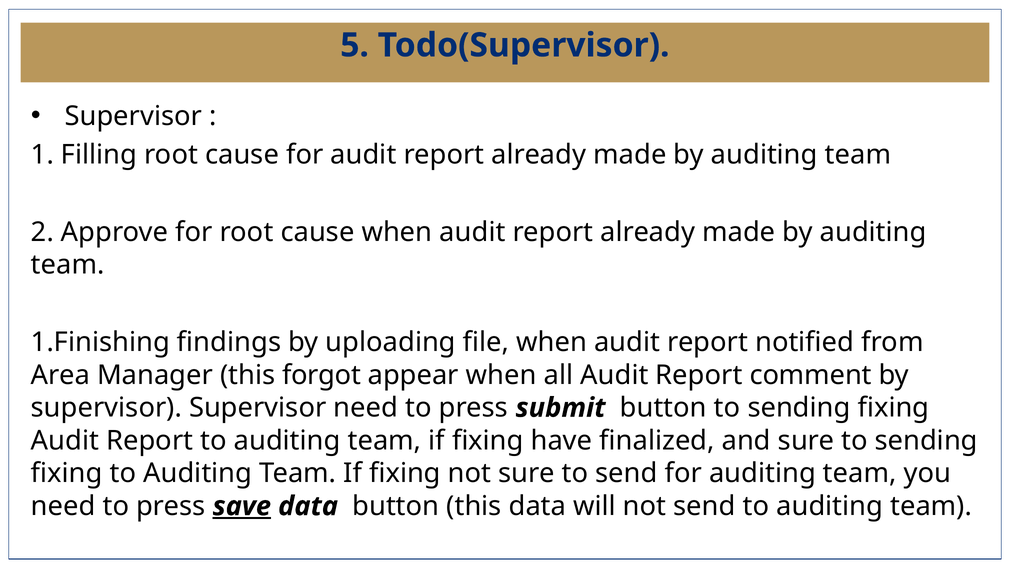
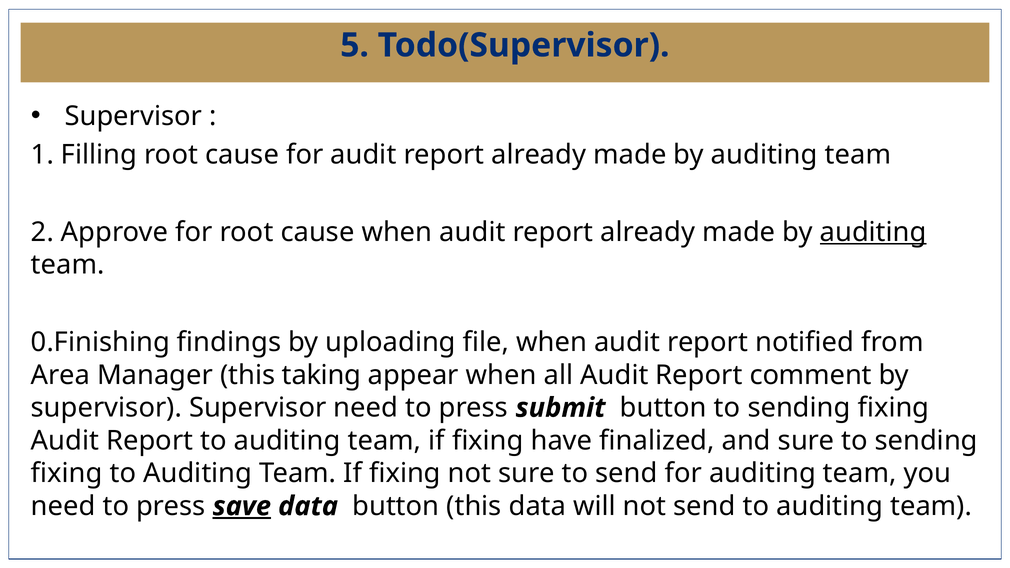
auditing underline: none -> present (873, 232)
1.Finishing: 1.Finishing -> 0.Finishing (100, 342)
forgot: forgot -> taking (322, 375)
